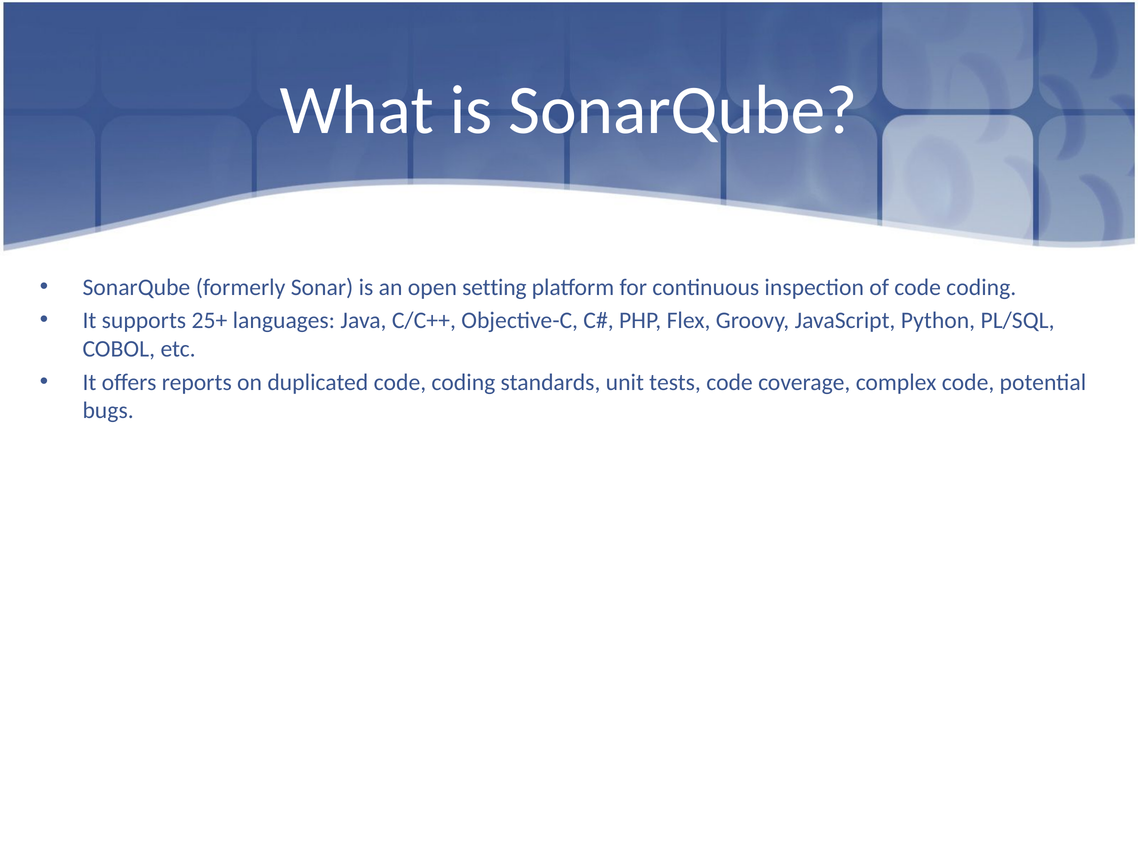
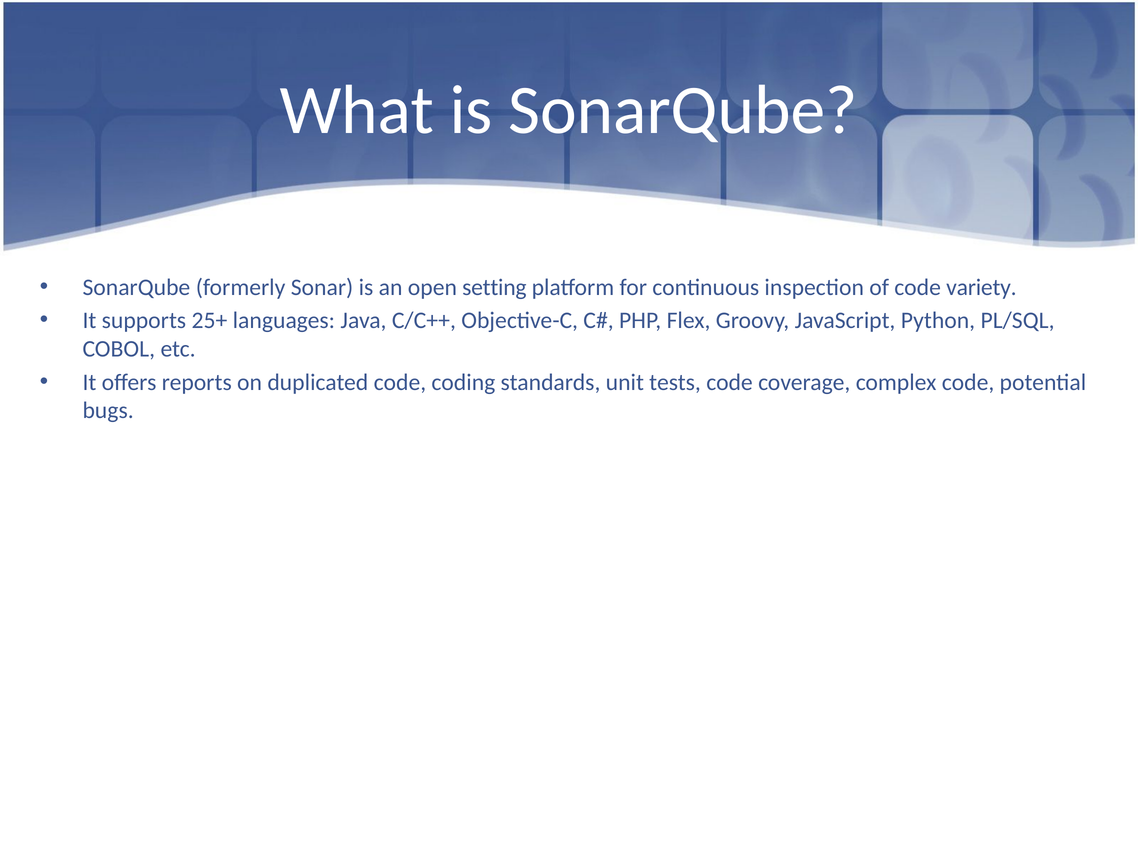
of code coding: coding -> variety (981, 287)
